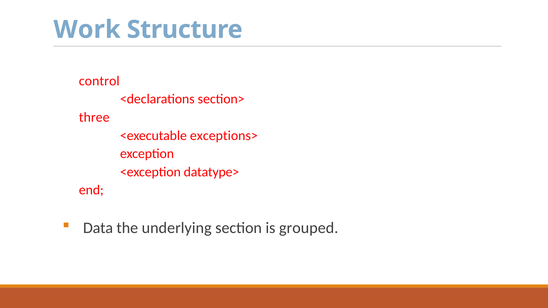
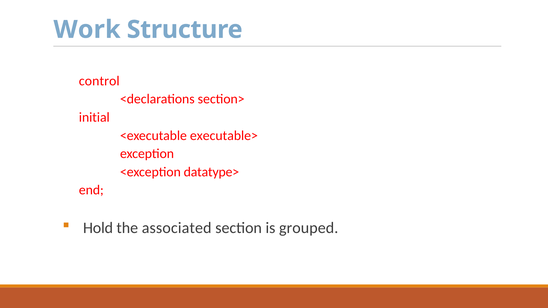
three: three -> initial (94, 117)
exceptions>: exceptions> -> executable> (224, 136)
Data: Data -> Hold (98, 228)
underlying: underlying -> associated (177, 228)
